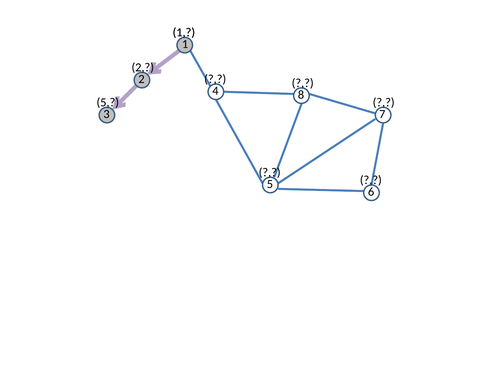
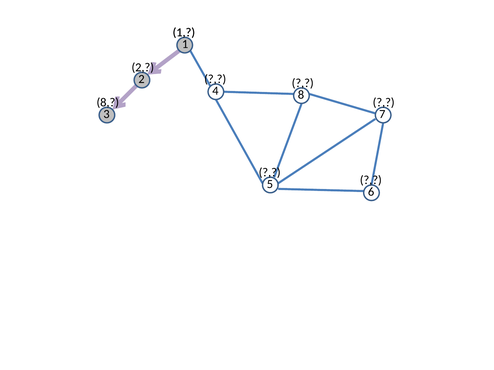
5: 5 -> 8 (108, 103)
